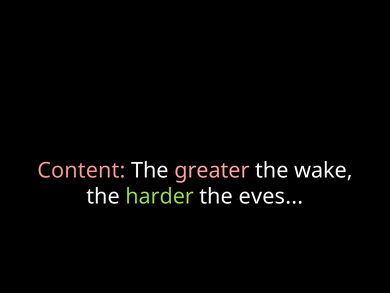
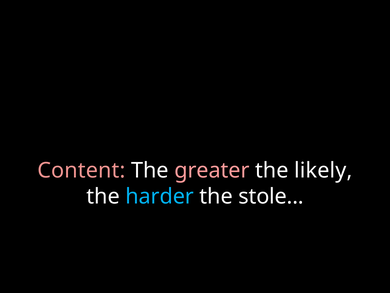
wake: wake -> likely (323, 170)
harder colour: light green -> light blue (160, 196)
eves: eves -> stole (271, 196)
